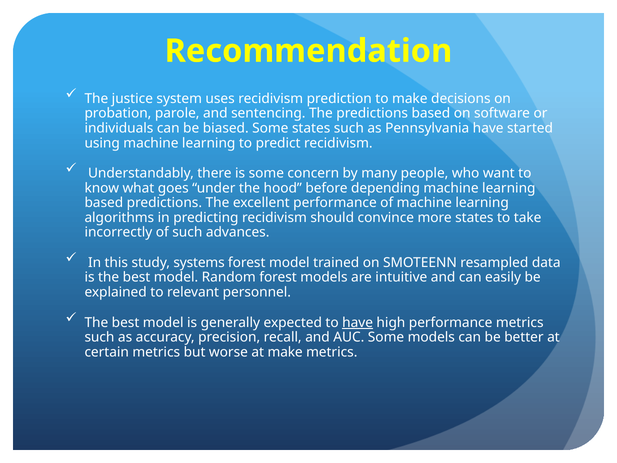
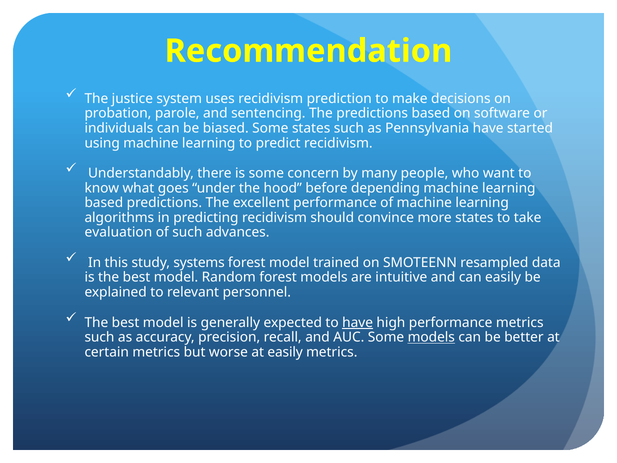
incorrectly: incorrectly -> evaluation (118, 232)
models underline: none -> present (431, 337)
at make: make -> easily (285, 352)
